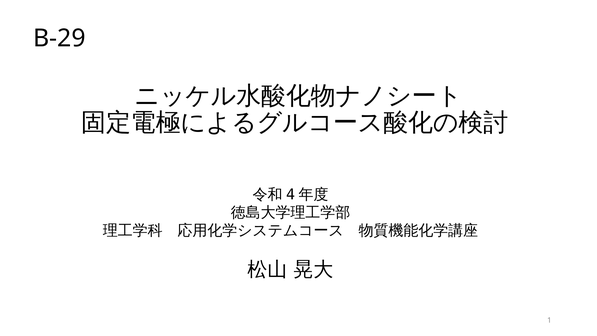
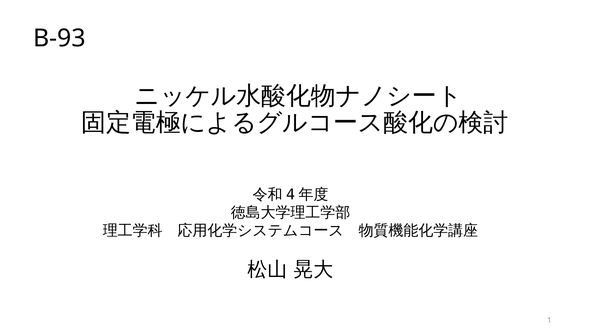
B-29: B-29 -> B-93 (59, 38)
